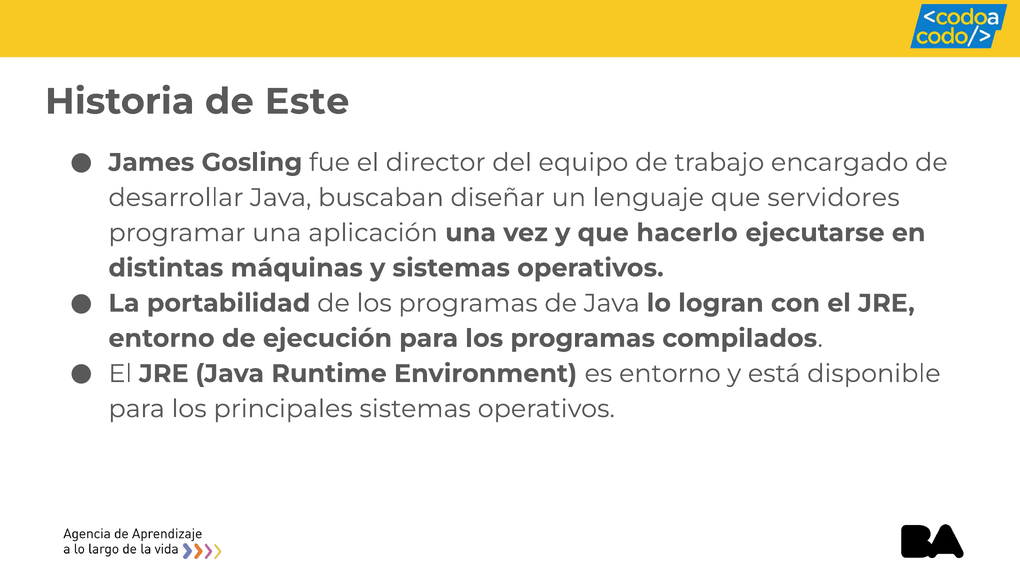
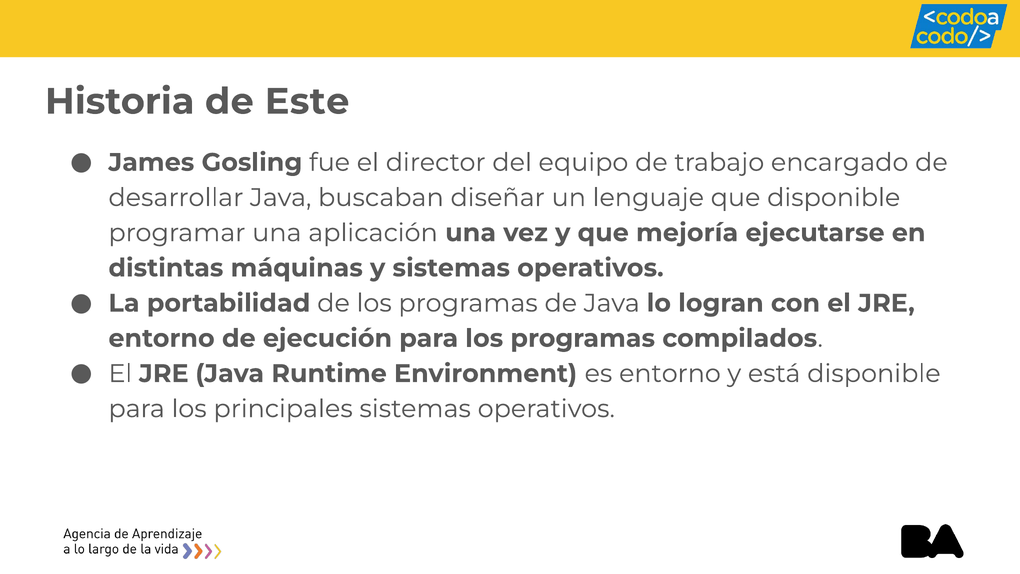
que servidores: servidores -> disponible (834, 198)
hacerlo: hacerlo -> mejoría (687, 233)
